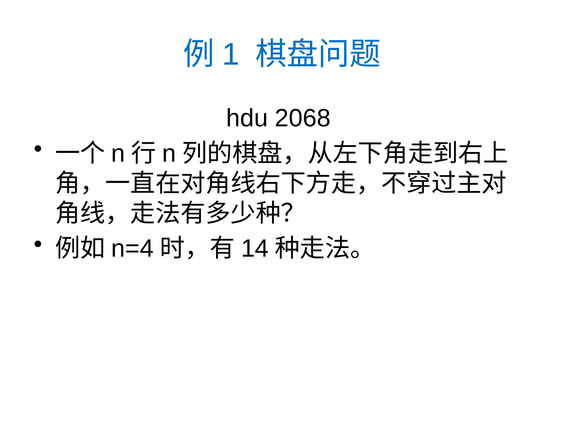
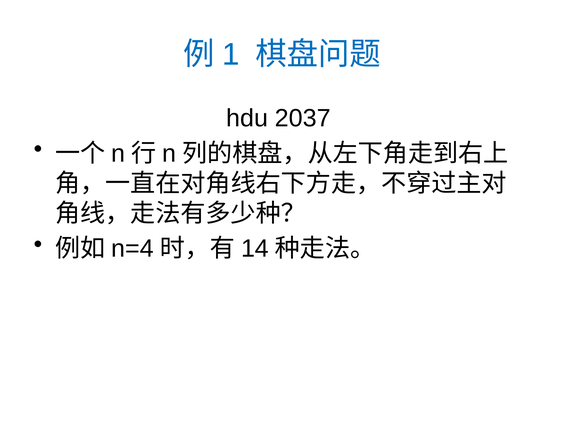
2068: 2068 -> 2037 (303, 118)
